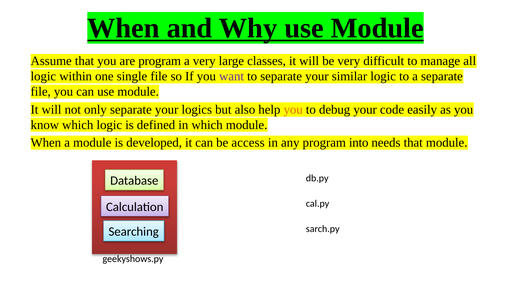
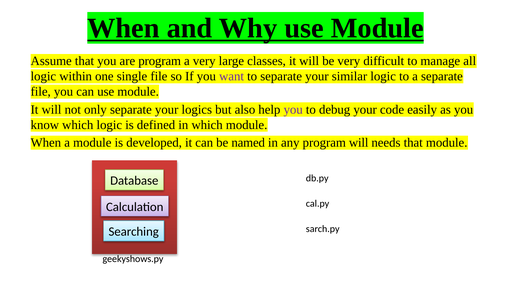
you colour: orange -> purple (293, 110)
access: access -> named (248, 143)
program into: into -> will (359, 143)
